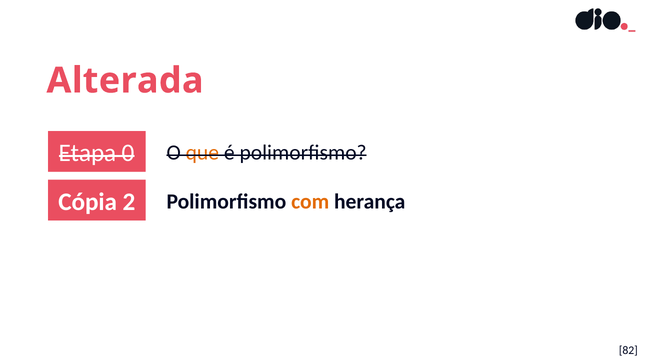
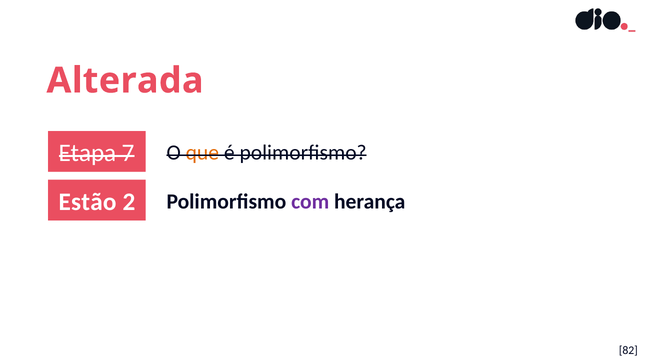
0: 0 -> 7 (128, 153)
Cópia: Cópia -> Estão (87, 202)
com colour: orange -> purple (310, 201)
